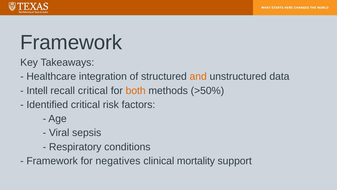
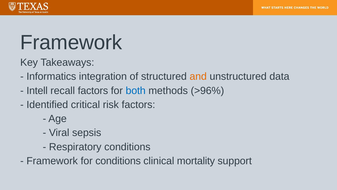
Healthcare: Healthcare -> Informatics (51, 76)
recall critical: critical -> factors (93, 90)
both colour: orange -> blue (136, 90)
>50%: >50% -> >96% (207, 90)
for negatives: negatives -> conditions (118, 161)
